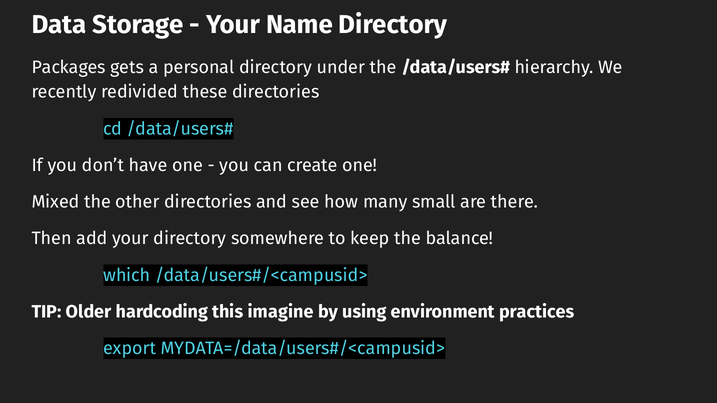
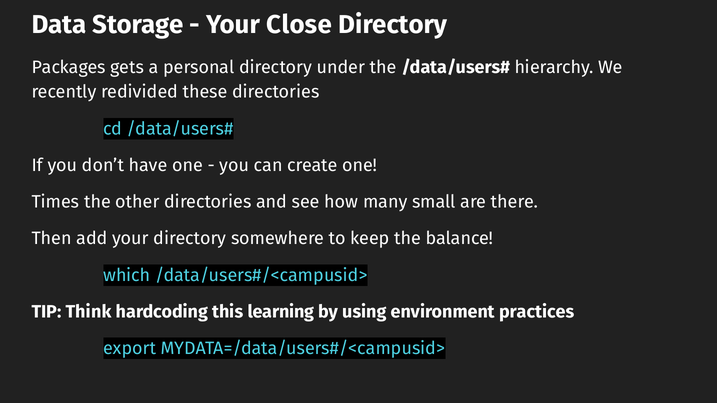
Name: Name -> Close (299, 25)
Mixed: Mixed -> Times (55, 202)
Older: Older -> Think (89, 312)
imagine: imagine -> learning (281, 312)
